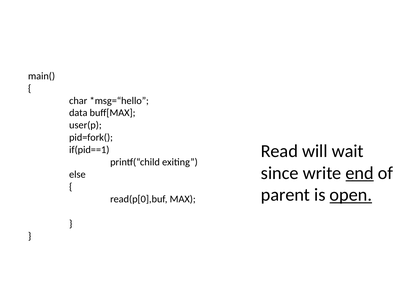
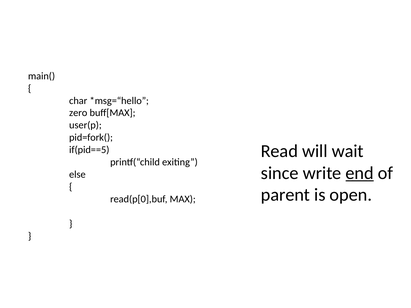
data: data -> zero (78, 113)
if(pid==1: if(pid==1 -> if(pid==5 (89, 150)
open underline: present -> none (351, 195)
